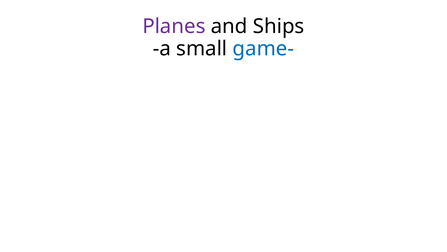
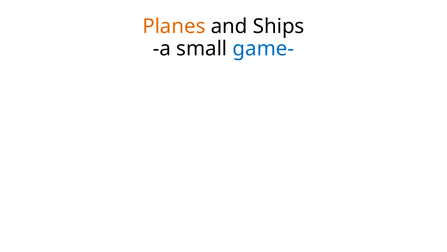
Planes colour: purple -> orange (174, 26)
